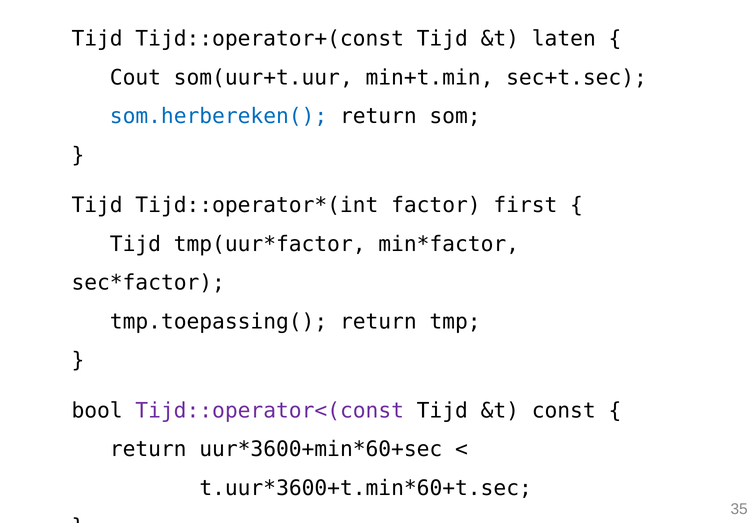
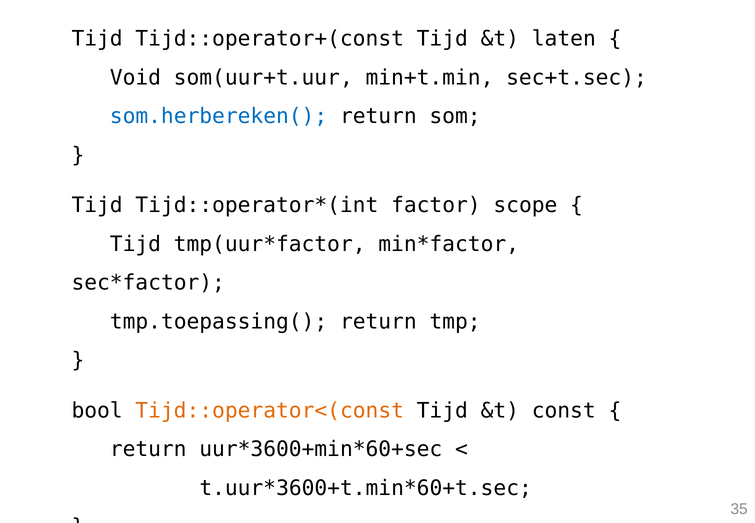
Cout: Cout -> Void (135, 78)
first: first -> scope (525, 205)
Tijd::operator<(const colour: purple -> orange (270, 410)
